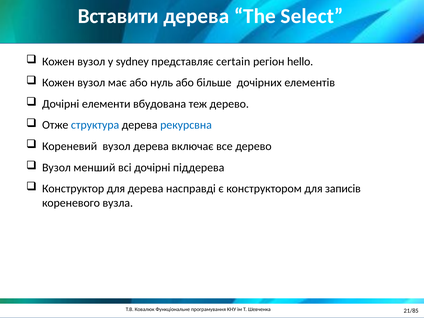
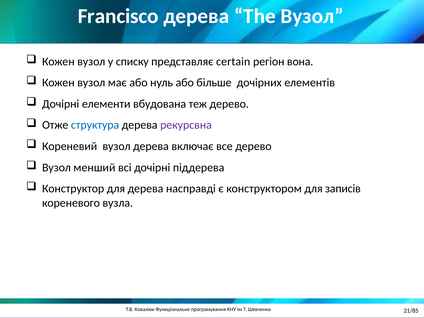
Вставити: Вставити -> Francisco (118, 16)
The Select: Select -> Вузол (312, 16)
sydney: sydney -> списку (132, 61)
hello: hello -> вона (300, 61)
рекурсвна colour: blue -> purple (186, 125)
